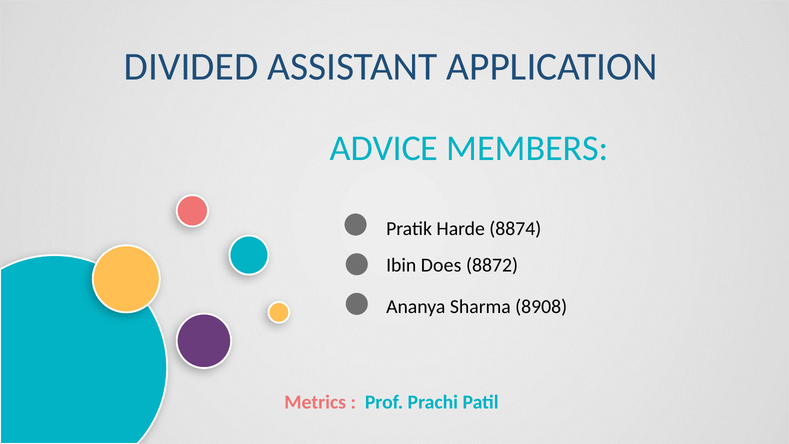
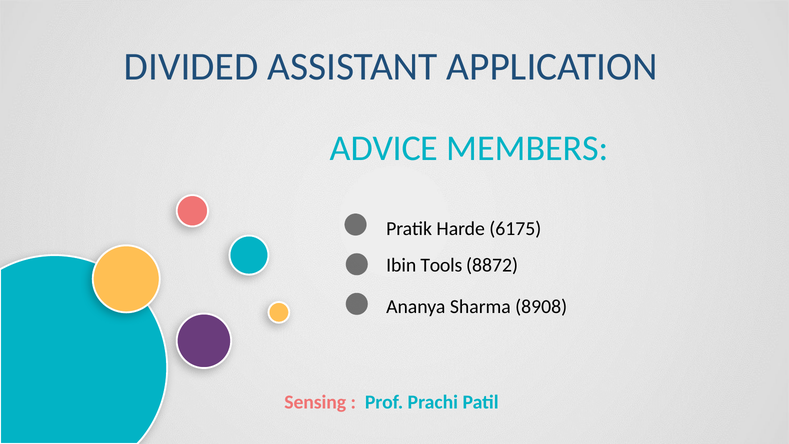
8874: 8874 -> 6175 (515, 229)
Does: Does -> Tools (441, 265)
Metrics: Metrics -> Sensing (315, 402)
